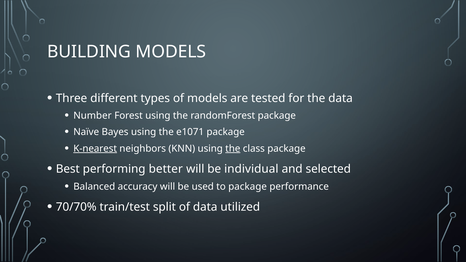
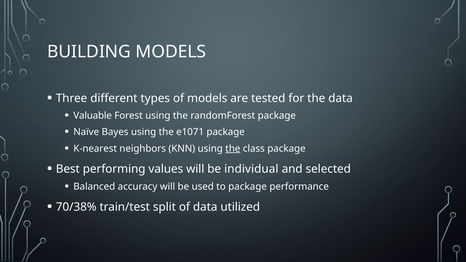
Number: Number -> Valuable (93, 116)
K-nearest underline: present -> none (95, 149)
better: better -> values (166, 169)
70/70%: 70/70% -> 70/38% (76, 207)
